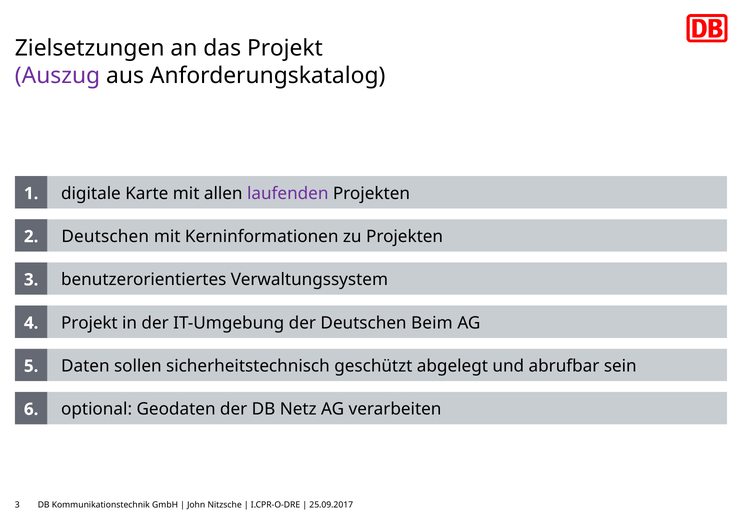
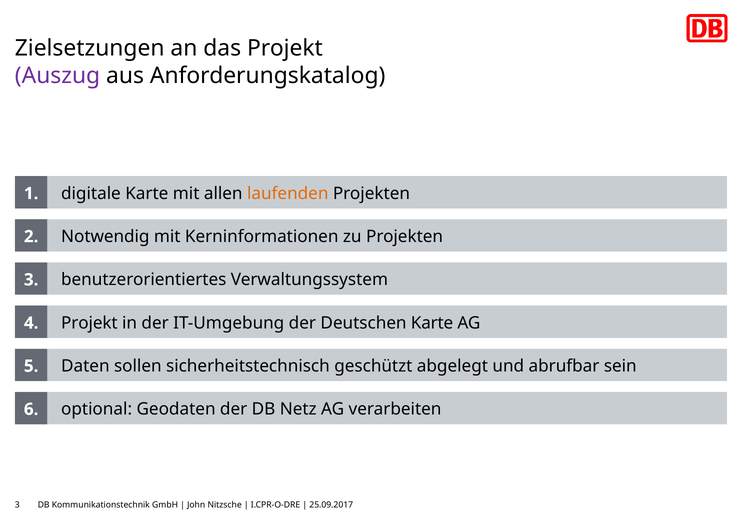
laufenden colour: purple -> orange (288, 193)
Deutschen: Deutschen -> Notwendig (105, 237)
Deutschen Beim: Beim -> Karte (432, 323)
